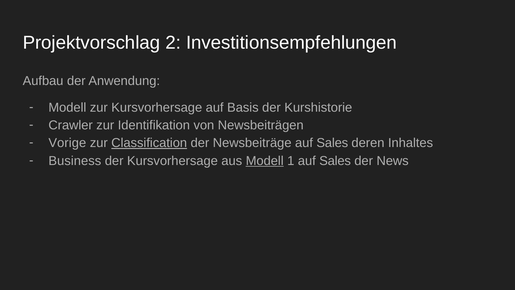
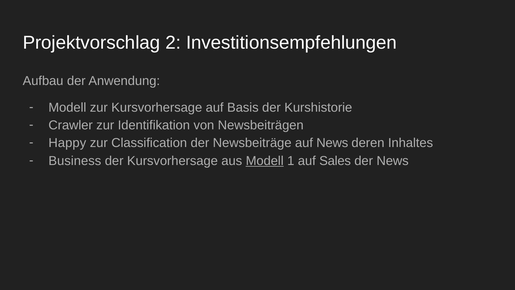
Vorige: Vorige -> Happy (67, 143)
Classification underline: present -> none (149, 143)
Newsbeiträge auf Sales: Sales -> News (332, 143)
